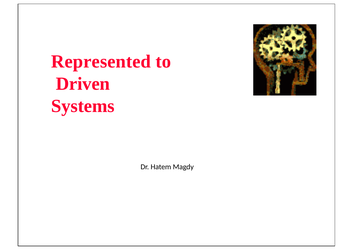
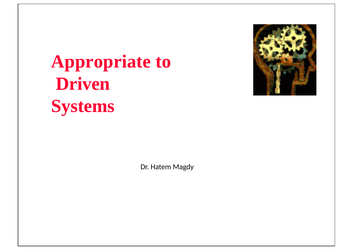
Represented: Represented -> Appropriate (101, 62)
